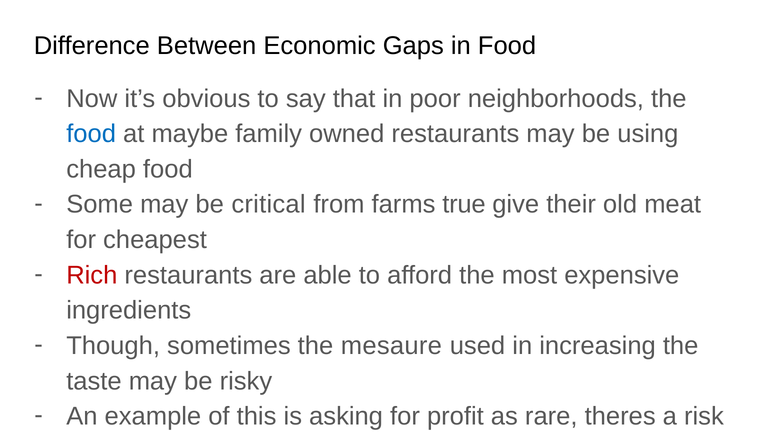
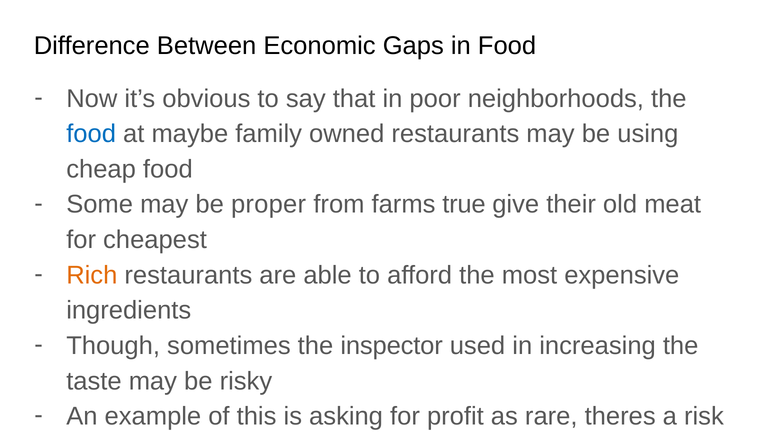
critical: critical -> proper (269, 204)
Rich colour: red -> orange (92, 275)
mesaure: mesaure -> inspector (392, 345)
